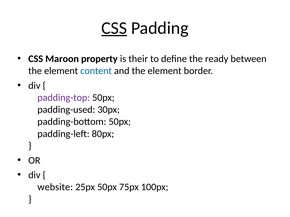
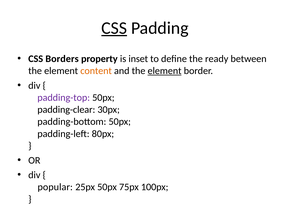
Maroon: Maroon -> Borders (62, 59)
their: their -> inset (138, 59)
content colour: blue -> orange (96, 71)
element underline: none -> present (165, 71)
padding-used: padding-used -> padding-clear (66, 110)
website: website -> popular (55, 187)
